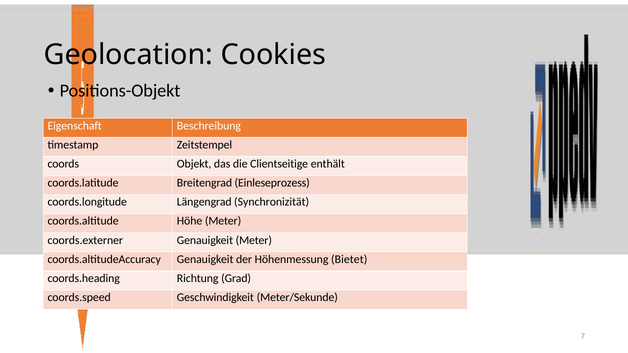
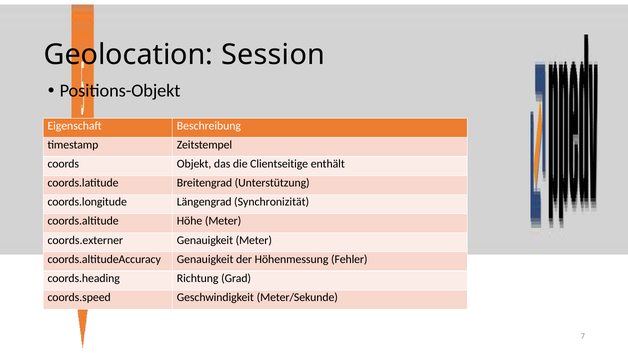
Cookies: Cookies -> Session (273, 55)
Einleseprozess: Einleseprozess -> Unterstützung (272, 183)
Bietet: Bietet -> Fehler (349, 259)
